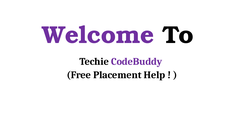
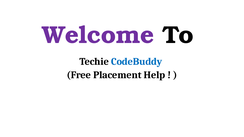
CodeBuddy colour: purple -> blue (137, 62)
